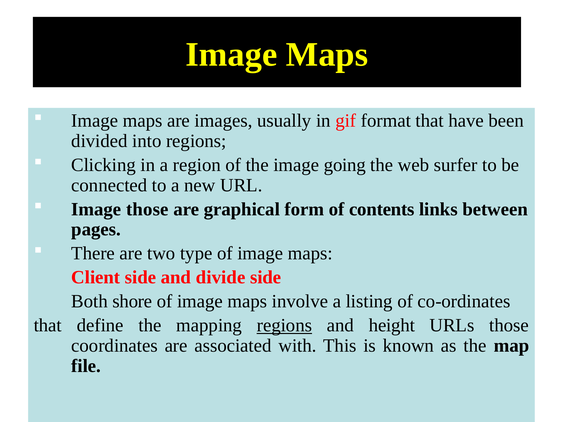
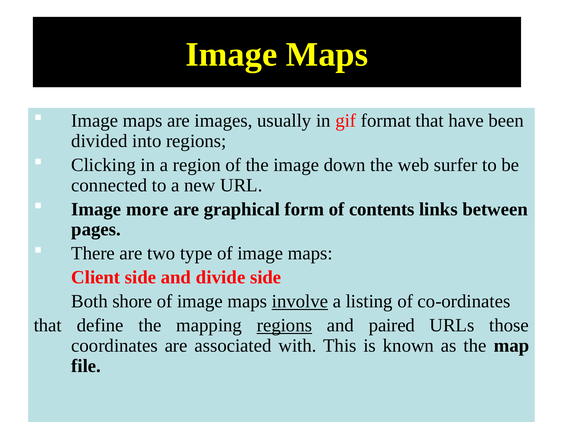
going: going -> down (345, 165)
Image those: those -> more (147, 209)
involve underline: none -> present (300, 302)
height: height -> paired (392, 326)
